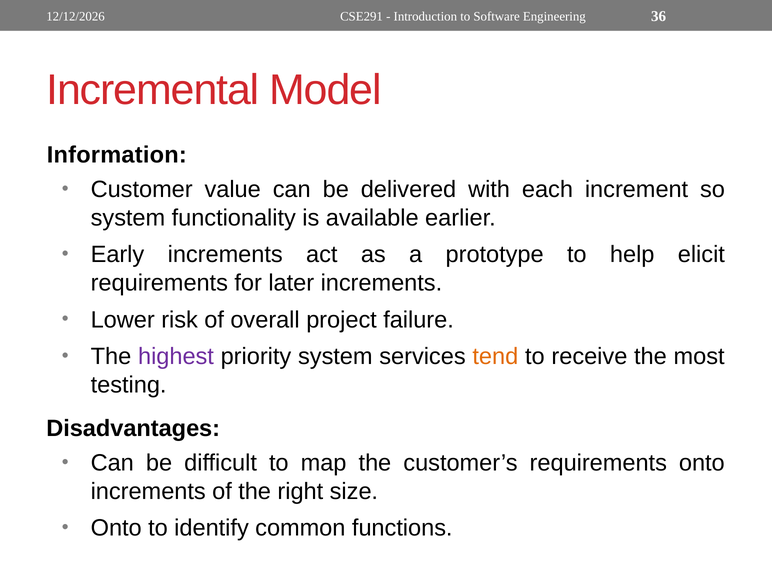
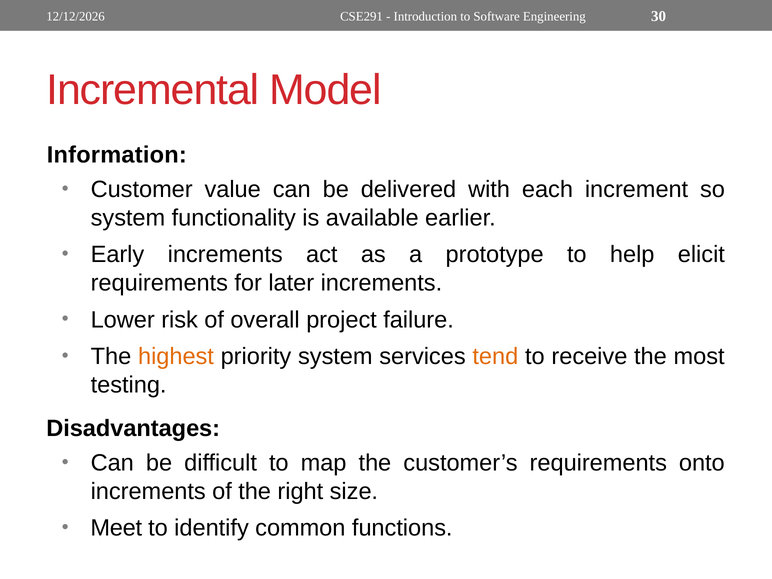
36: 36 -> 30 (659, 16)
highest colour: purple -> orange (176, 357)
Onto: Onto -> Meet (116, 528)
